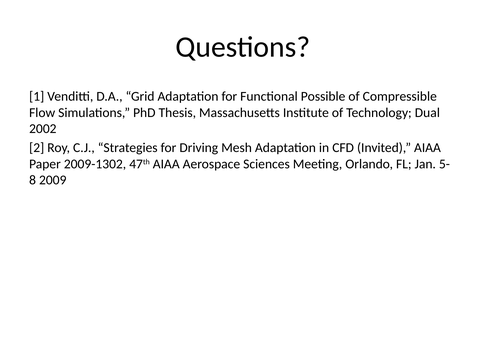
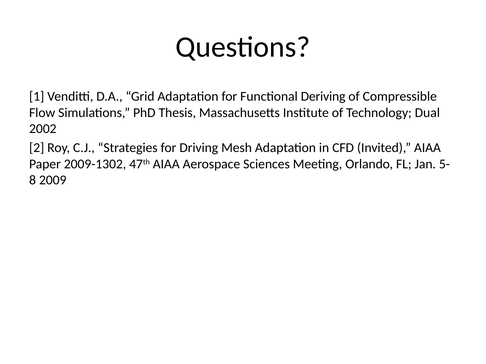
Possible: Possible -> Deriving (323, 97)
